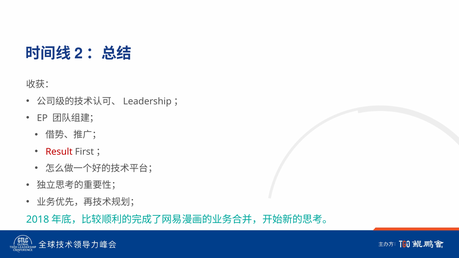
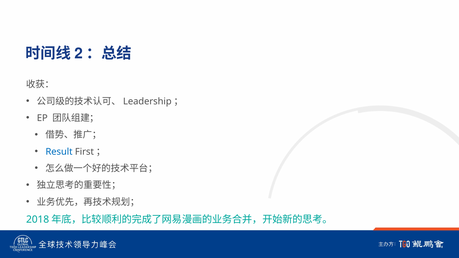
Result colour: red -> blue (59, 152)
